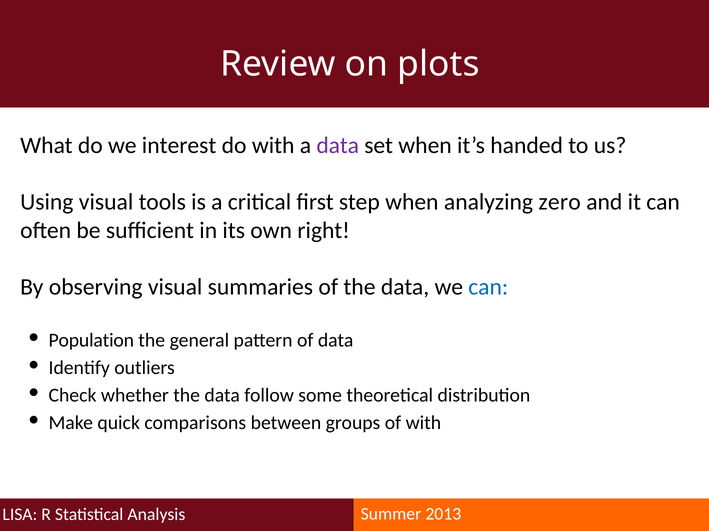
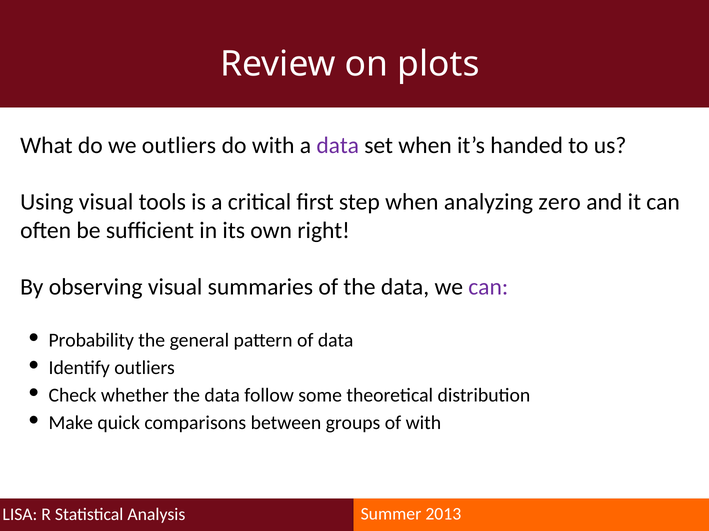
we interest: interest -> outliers (179, 146)
can colour: blue -> purple (488, 288)
Population: Population -> Probability (91, 341)
